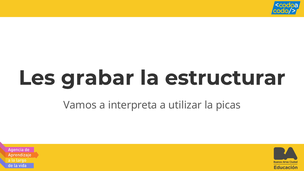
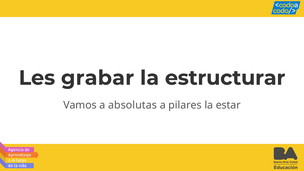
interpreta: interpreta -> absolutas (133, 105)
utilizar: utilizar -> pilares (185, 105)
picas: picas -> estar (228, 105)
